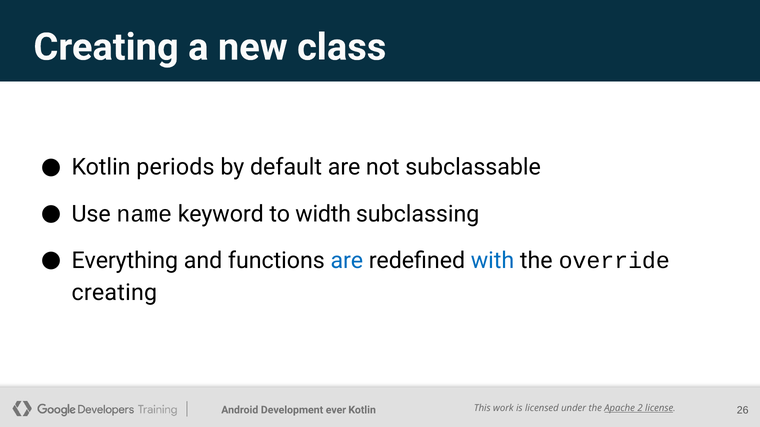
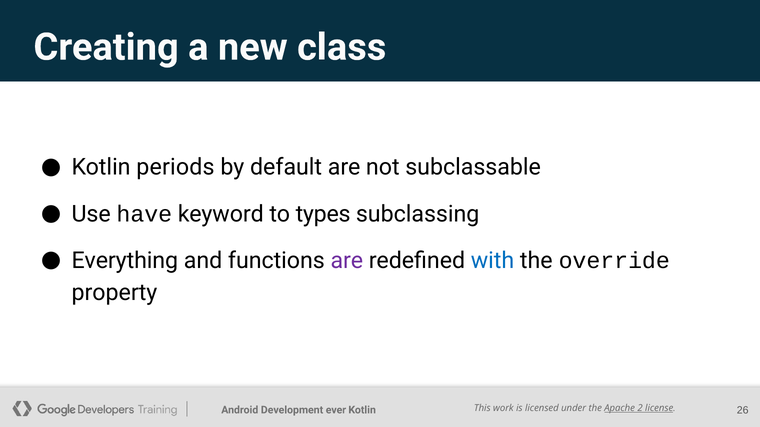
name: name -> have (144, 214)
width: width -> types (323, 214)
are colour: blue -> purple (347, 261)
creating: creating -> property (114, 293)
